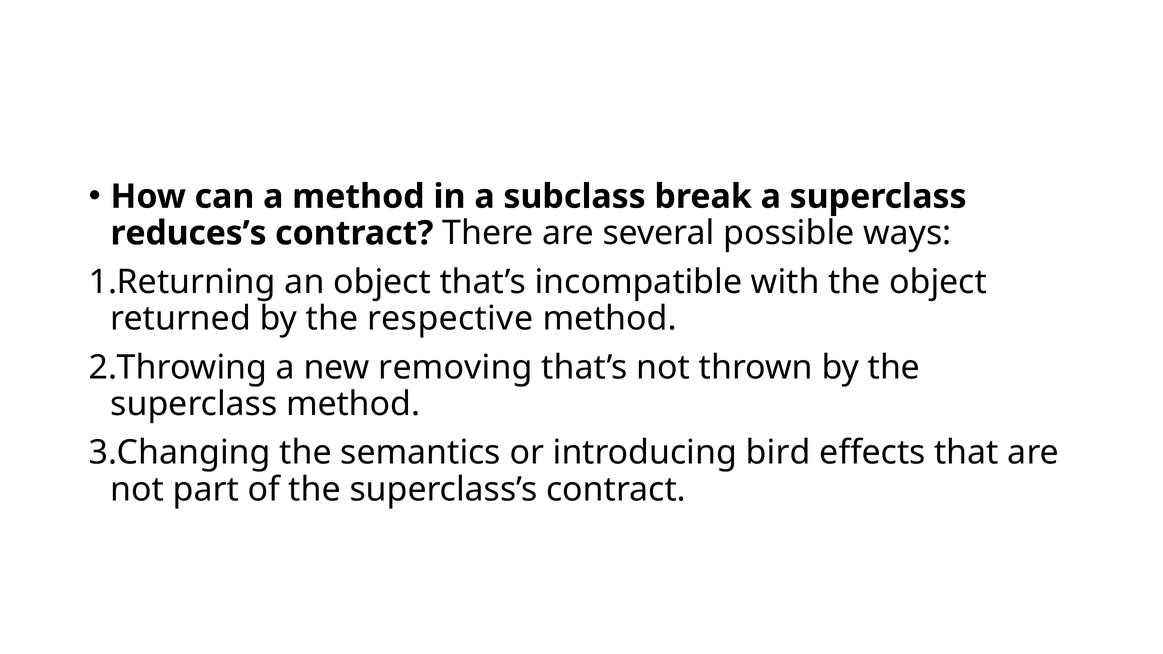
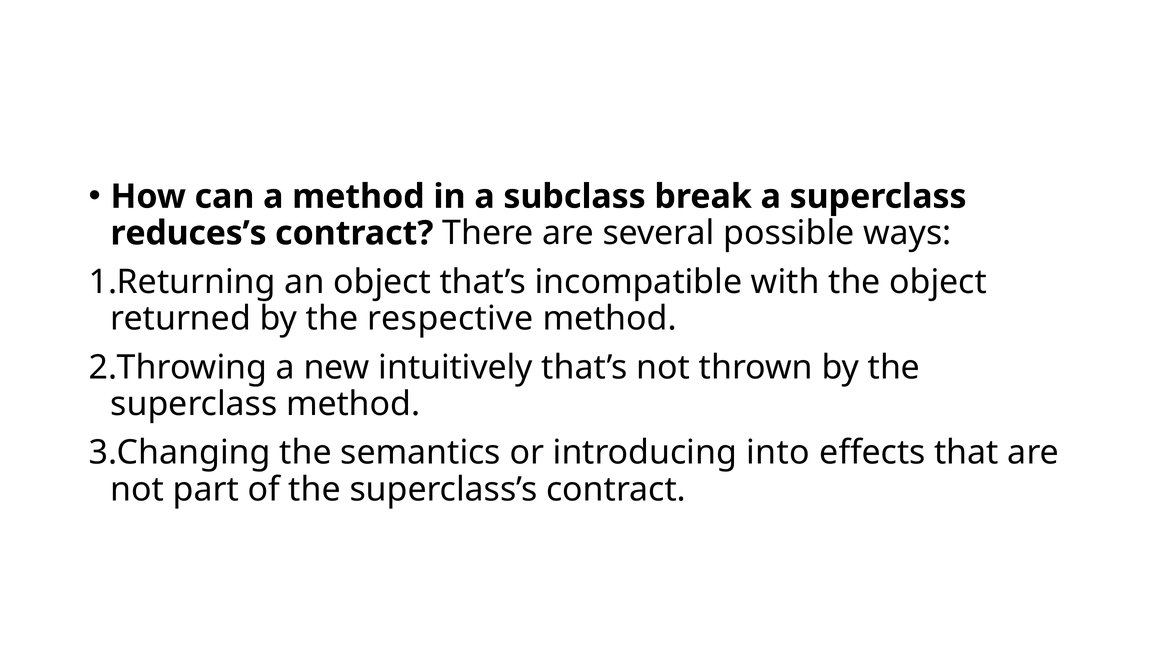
removing: removing -> intuitively (456, 367)
bird: bird -> into (778, 453)
